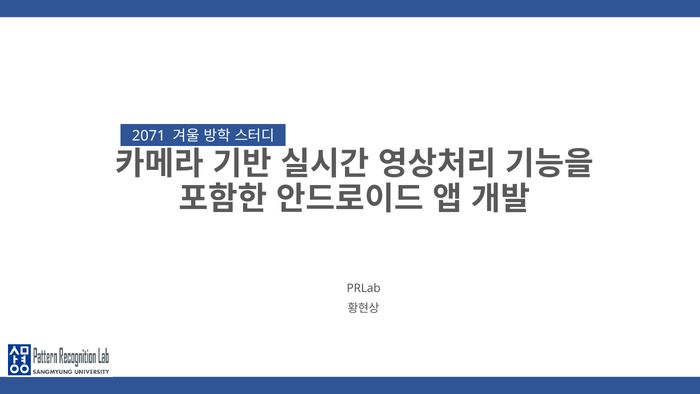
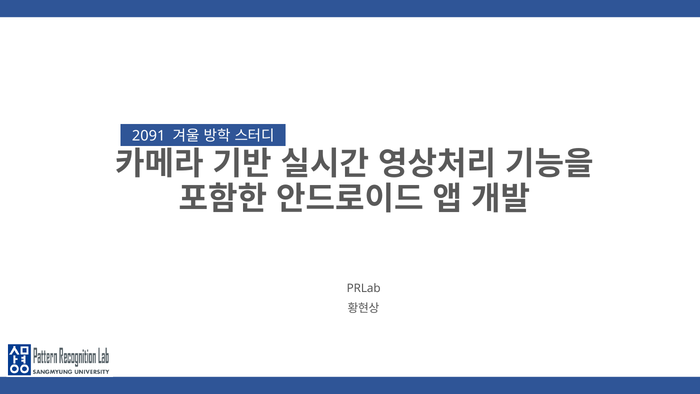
2071: 2071 -> 2091 (149, 136)
